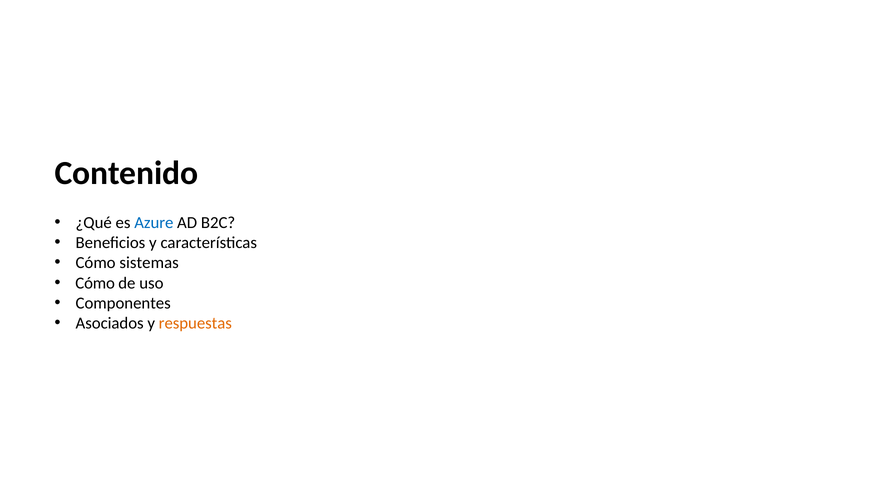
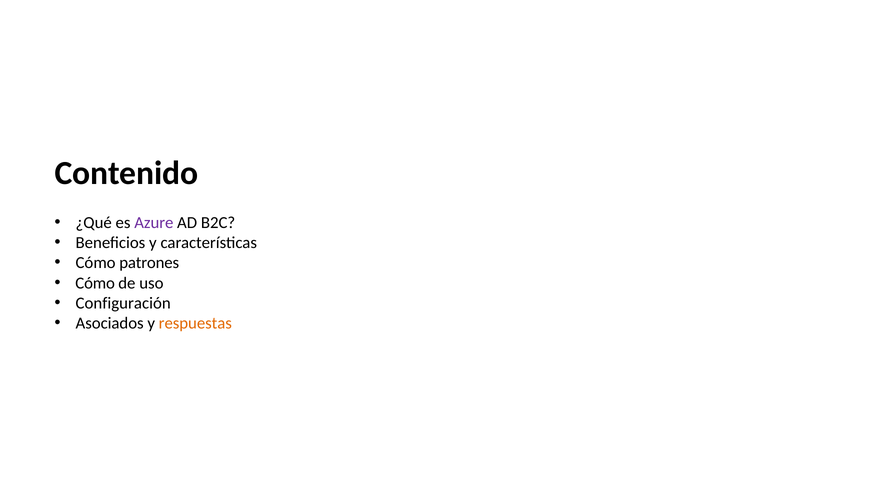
Azure colour: blue -> purple (154, 222)
sistemas: sistemas -> patrones (149, 263)
Componentes: Componentes -> Configuración (123, 303)
